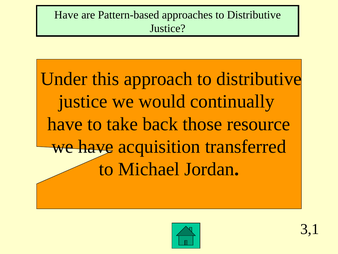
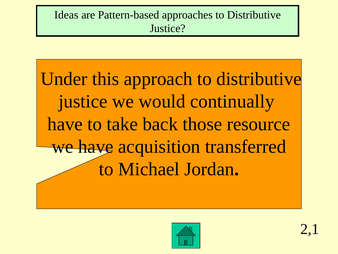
Have: Have -> Ideas (66, 15)
3,1: 3,1 -> 2,1 (310, 229)
